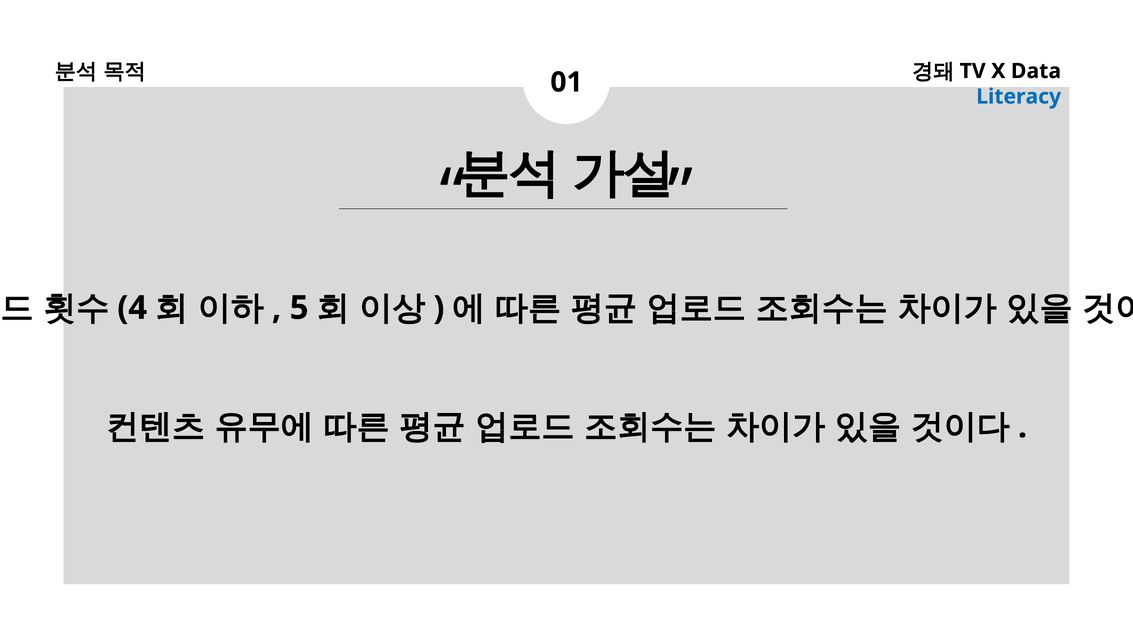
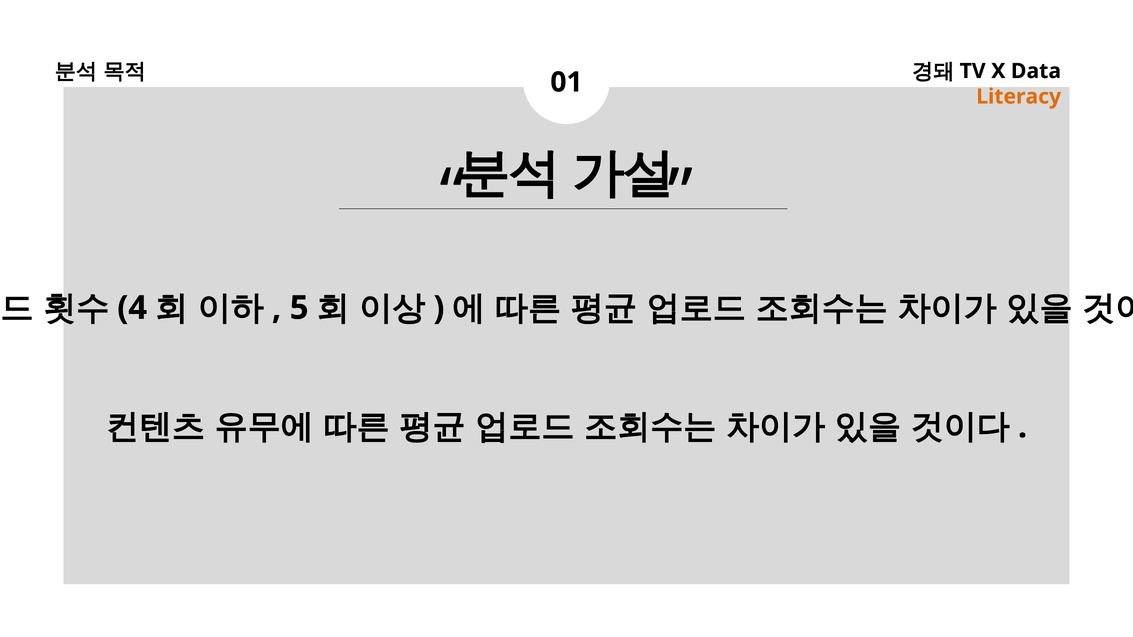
Literacy colour: blue -> orange (1019, 97)
